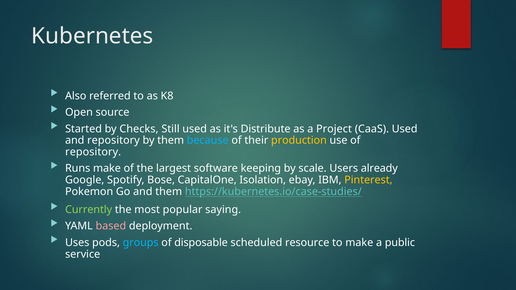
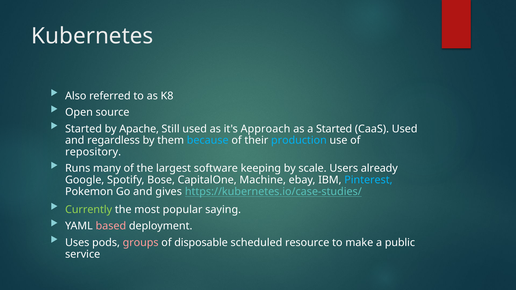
Checks: Checks -> Apache (139, 129)
Distribute: Distribute -> Approach (265, 129)
a Project: Project -> Started (334, 129)
and repository: repository -> regardless (114, 141)
production colour: yellow -> light blue (299, 141)
Runs make: make -> many (107, 169)
Isolation: Isolation -> Machine (263, 180)
Pinterest colour: yellow -> light blue (368, 180)
and them: them -> gives (169, 192)
groups colour: light blue -> pink (141, 243)
